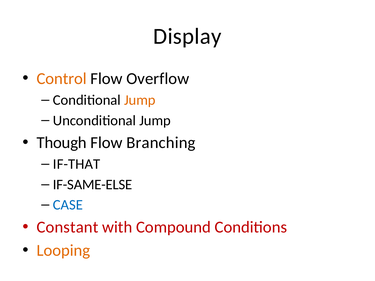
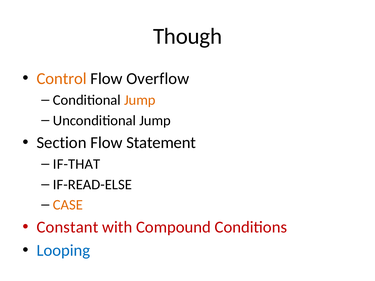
Display: Display -> Though (188, 36)
Though: Though -> Section (62, 143)
Branching: Branching -> Statement (161, 143)
IF-SAME-ELSE: IF-SAME-ELSE -> IF-READ-ELSE (92, 185)
CASE colour: blue -> orange (68, 205)
Looping colour: orange -> blue (63, 251)
